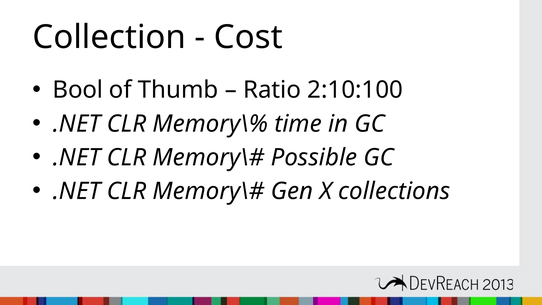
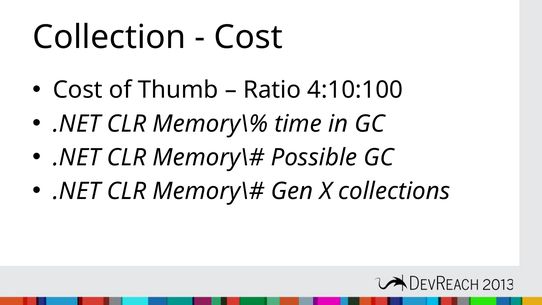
Bool: Bool -> Cost (78, 90)
2:10:100: 2:10:100 -> 4:10:100 (355, 90)
